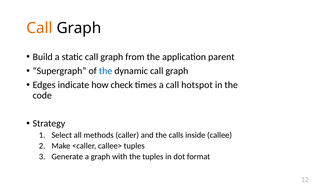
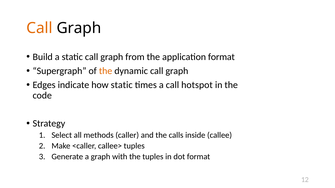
application parent: parent -> format (221, 57)
the colour: blue -> orange (106, 71)
how check: check -> static (122, 85)
